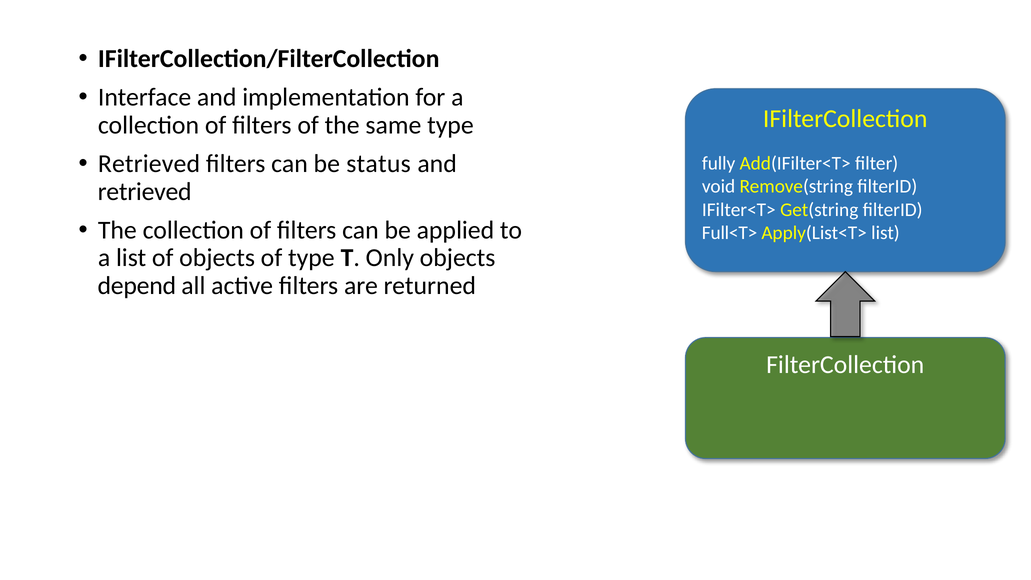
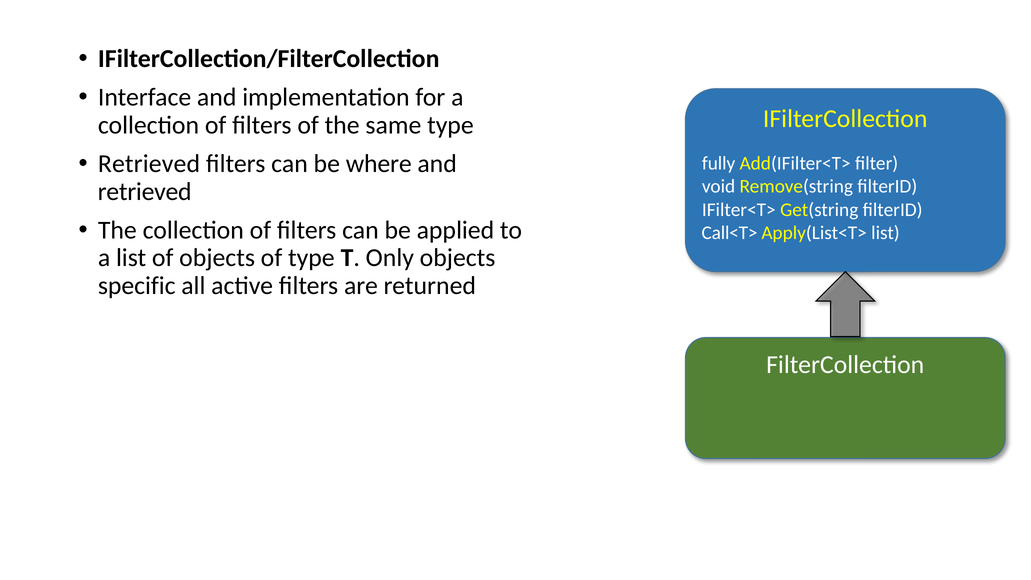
status: status -> where (379, 164)
Full<T>: Full<T> -> Call<T> (730, 233)
depend: depend -> specific (137, 286)
